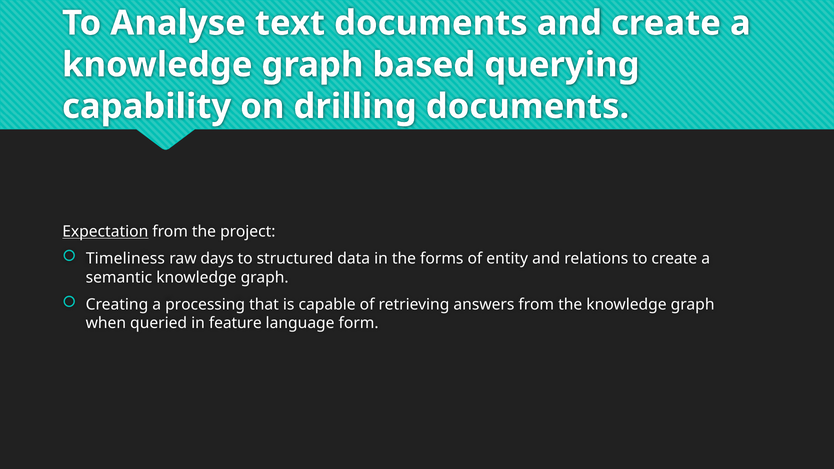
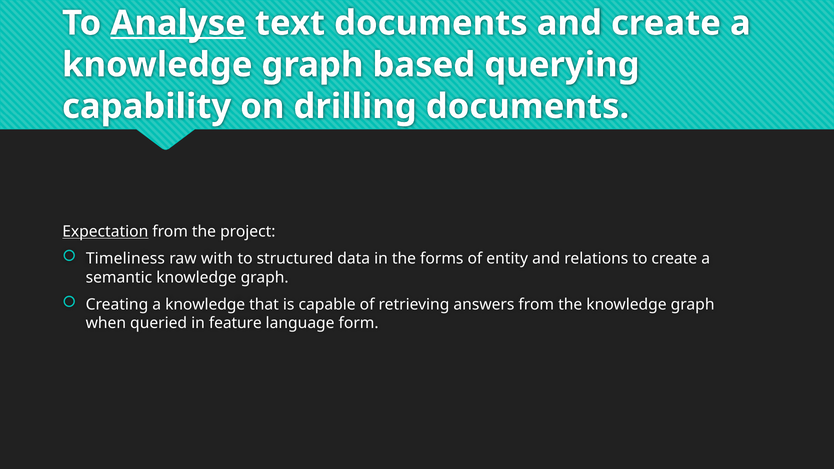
Analyse underline: none -> present (178, 23)
days: days -> with (217, 259)
Creating a processing: processing -> knowledge (205, 305)
